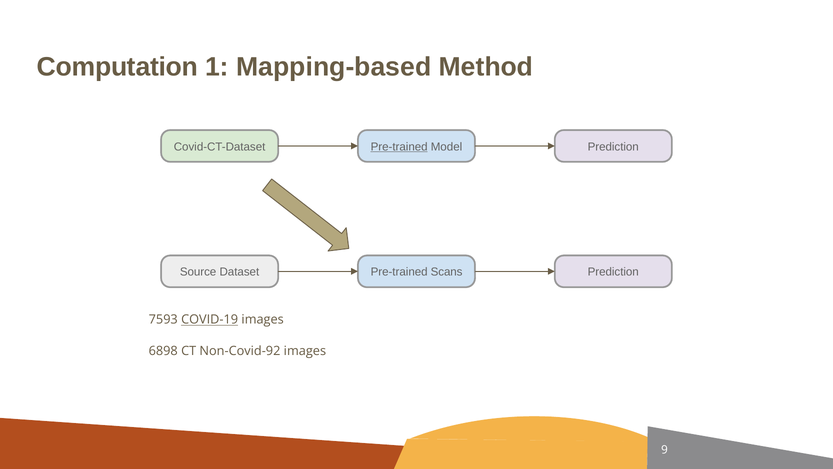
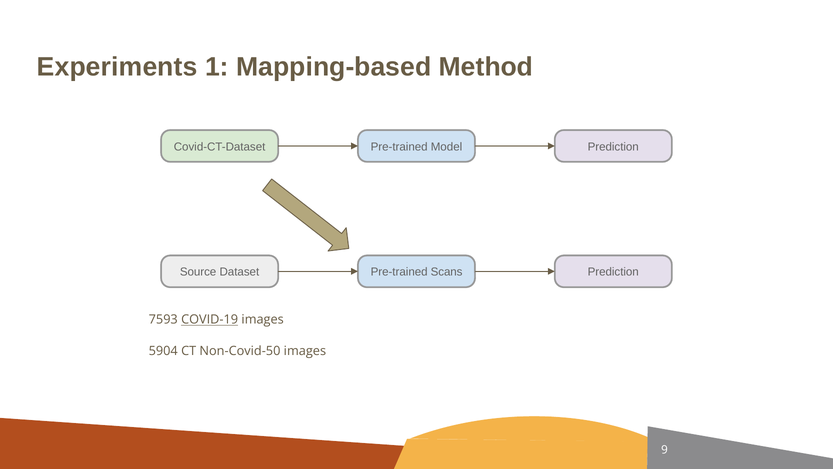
Computation: Computation -> Experiments (117, 67)
Pre-trained underline: present -> none (399, 147)
6898: 6898 -> 5904 (163, 351)
Non-Covid-92: Non-Covid-92 -> Non-Covid-50 (240, 351)
